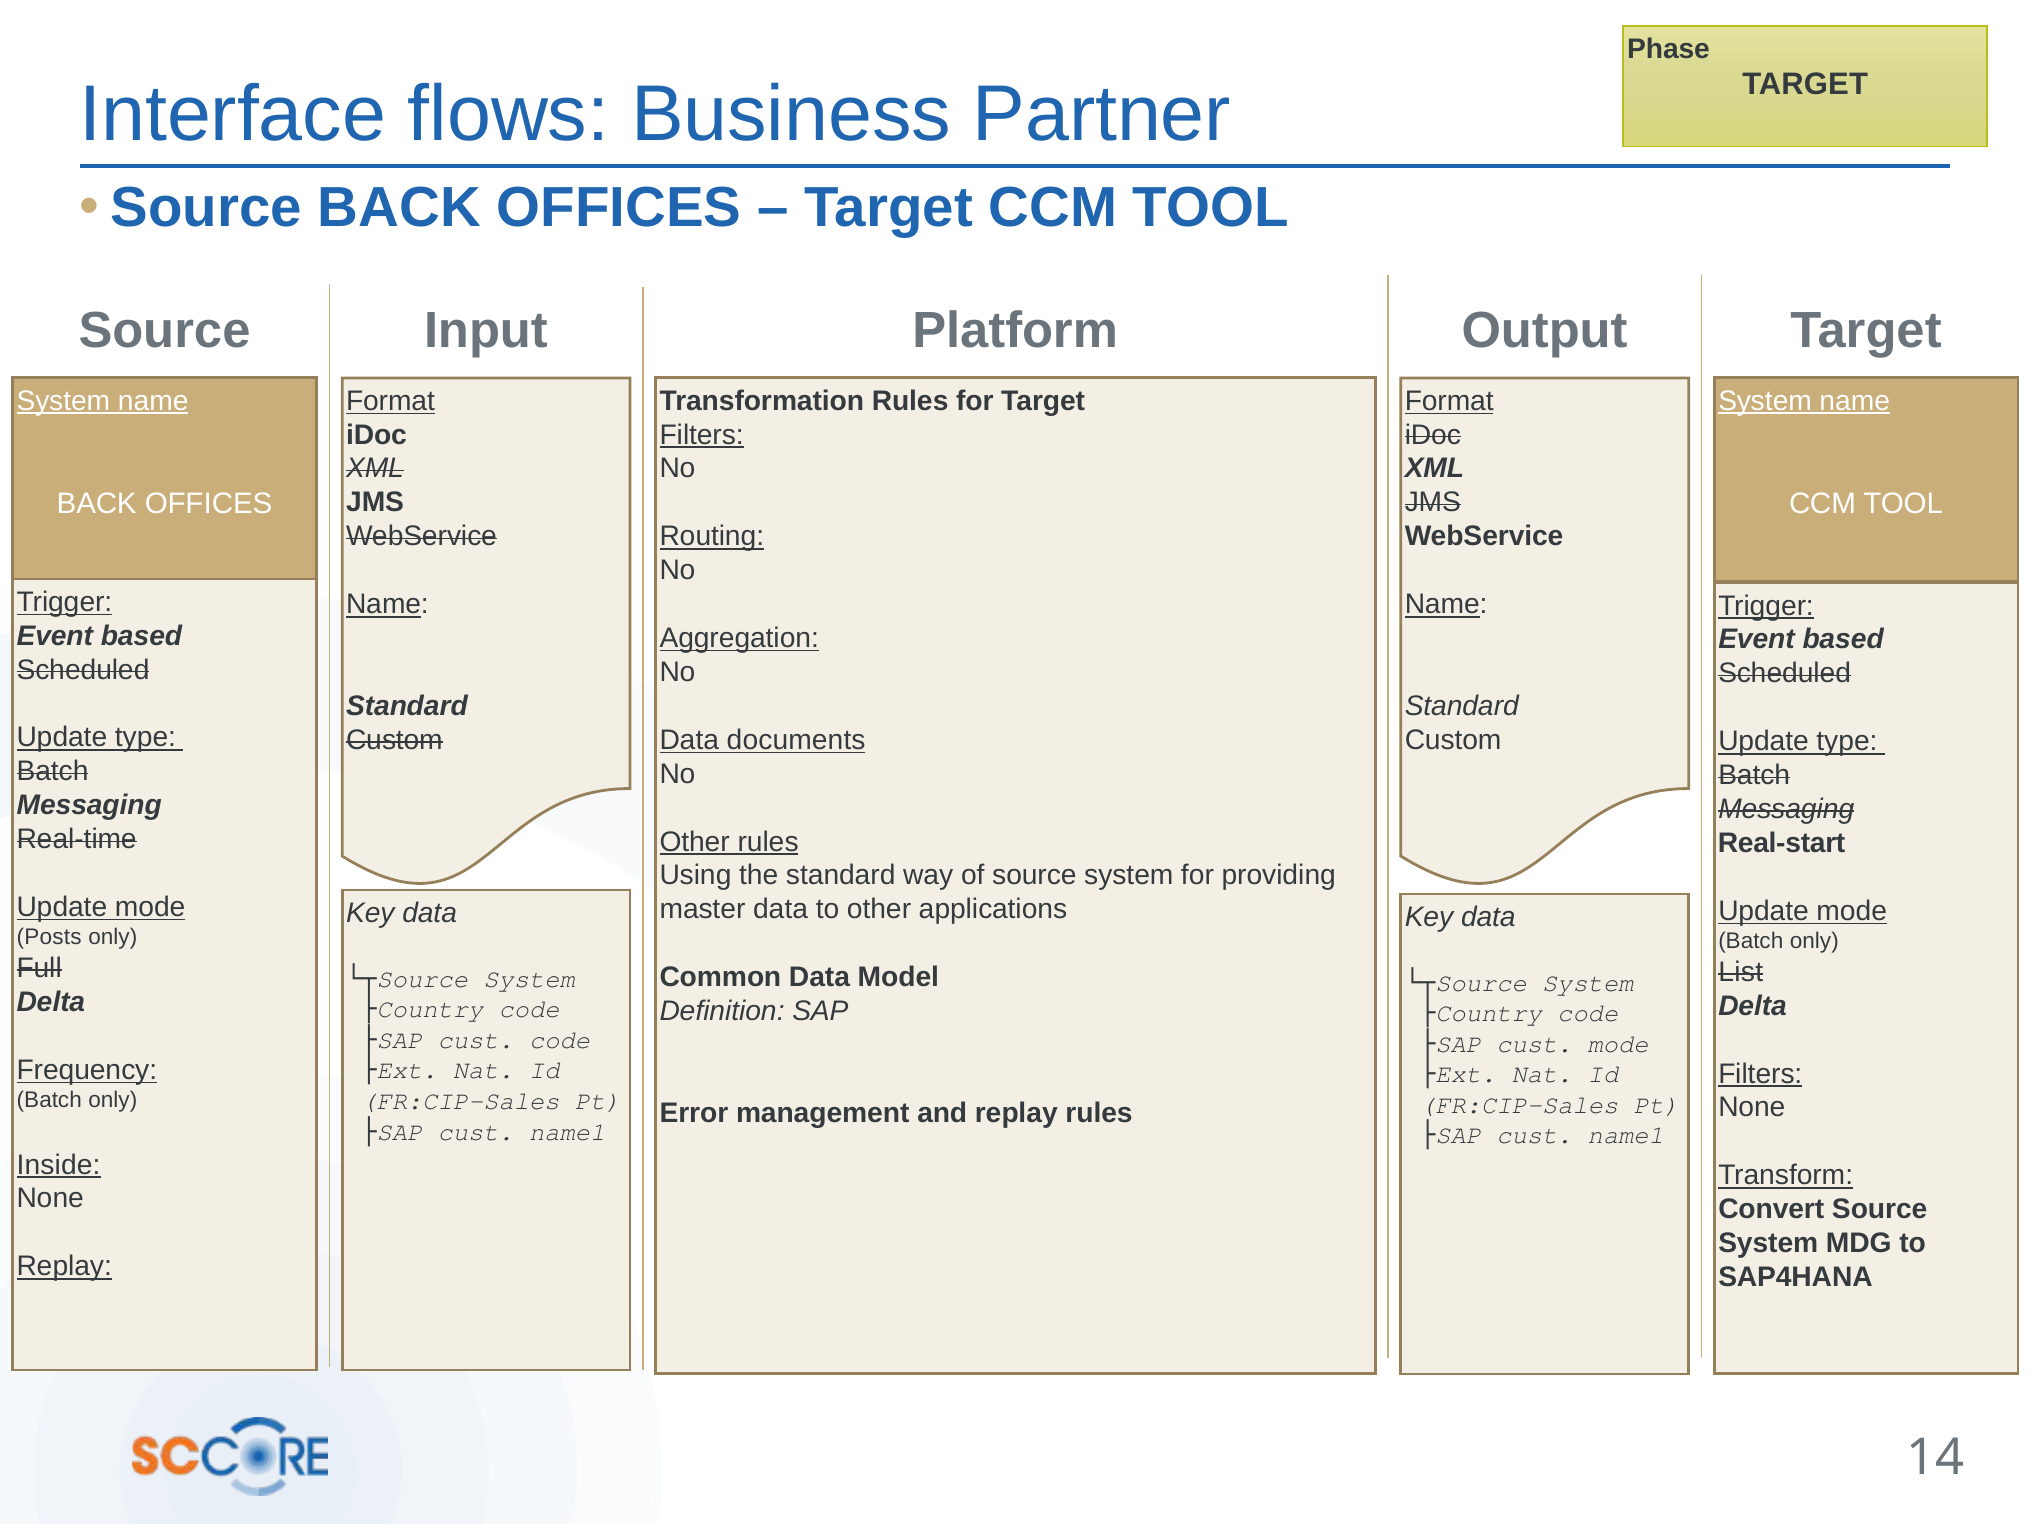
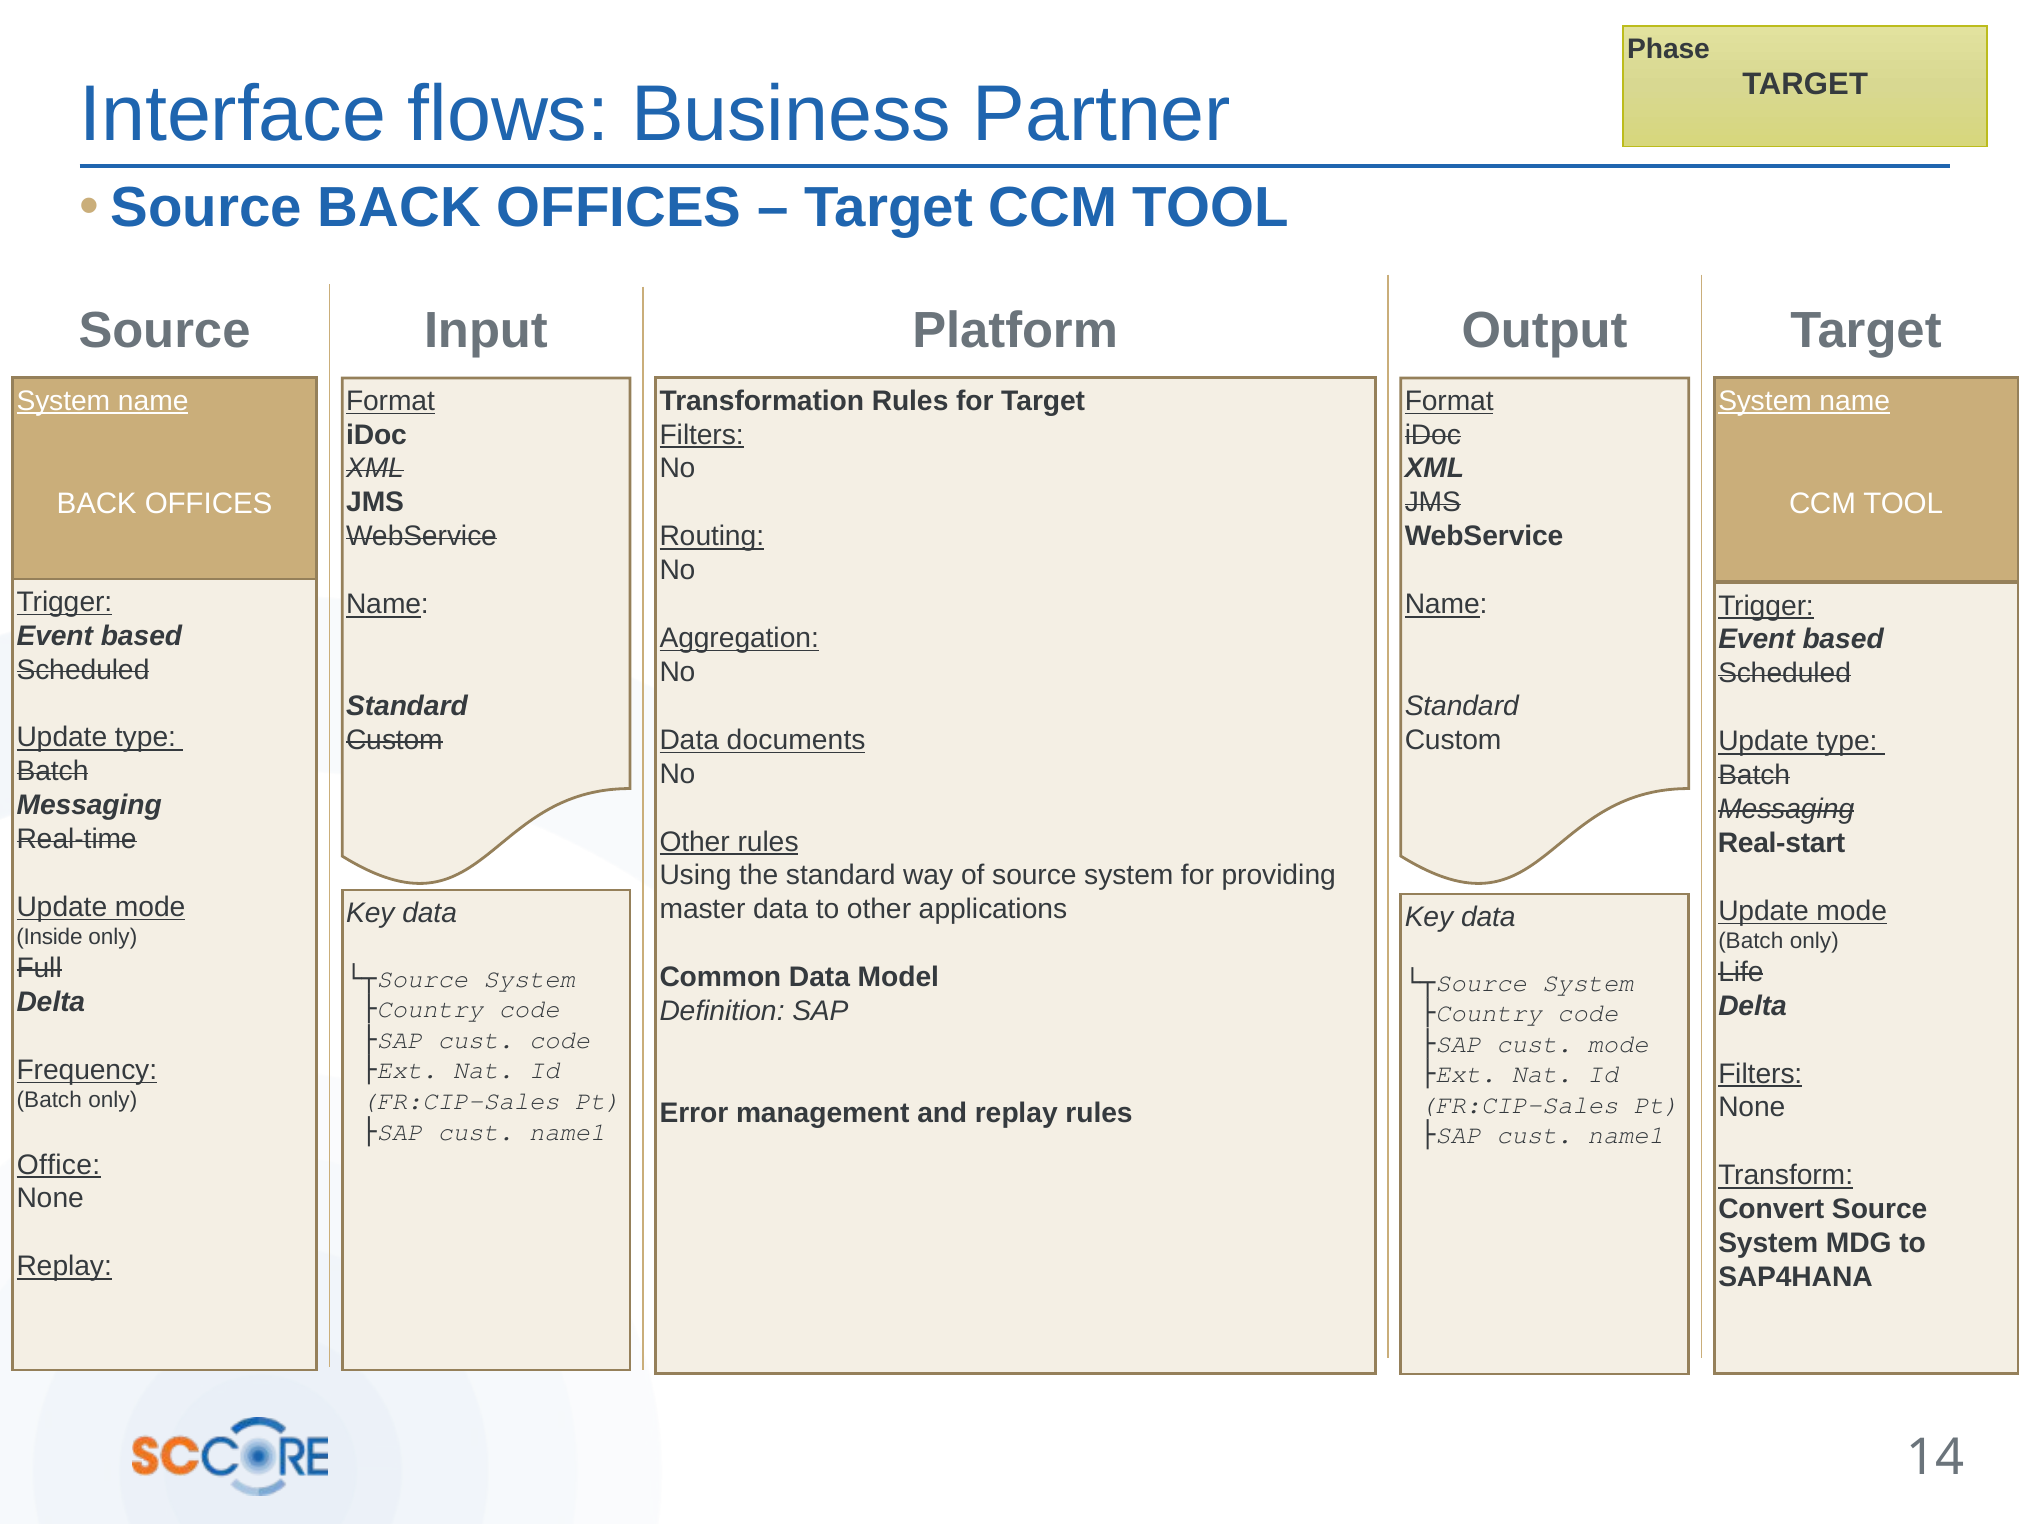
Posts: Posts -> Inside (49, 937)
List: List -> Life (1741, 971)
Inside: Inside -> Office (59, 1164)
